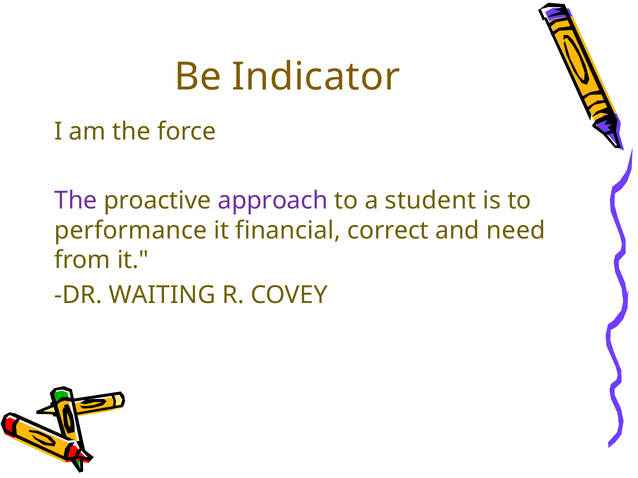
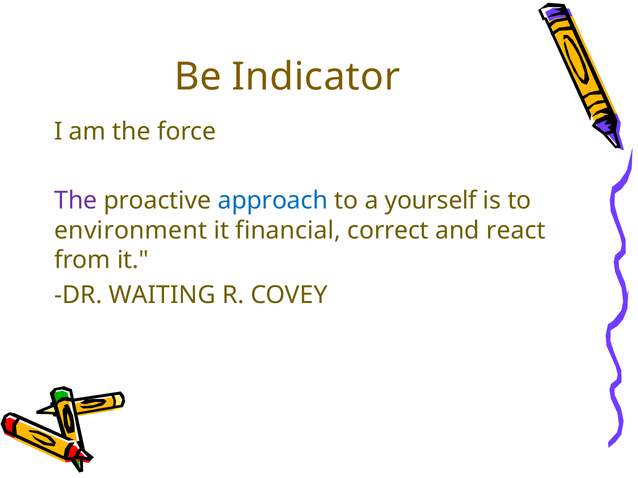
approach colour: purple -> blue (273, 201)
student: student -> yourself (431, 201)
performance: performance -> environment (131, 231)
need: need -> react (516, 231)
